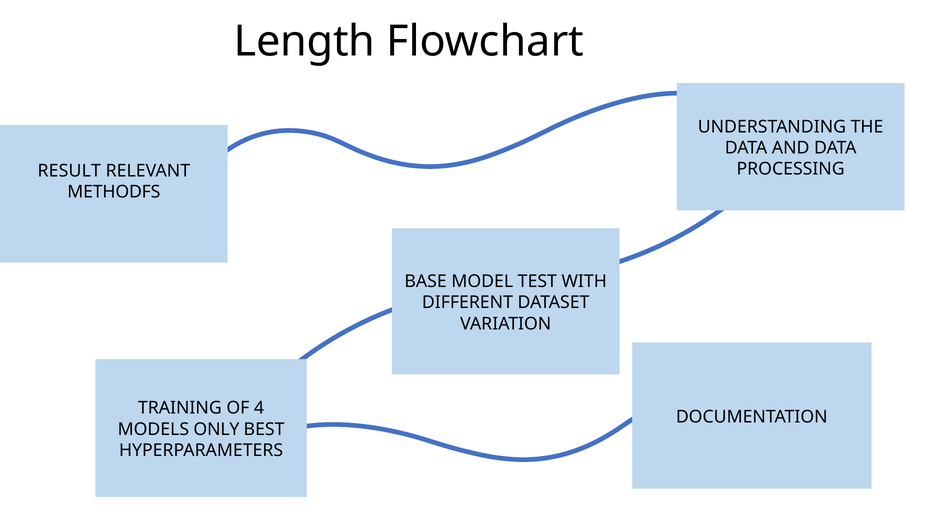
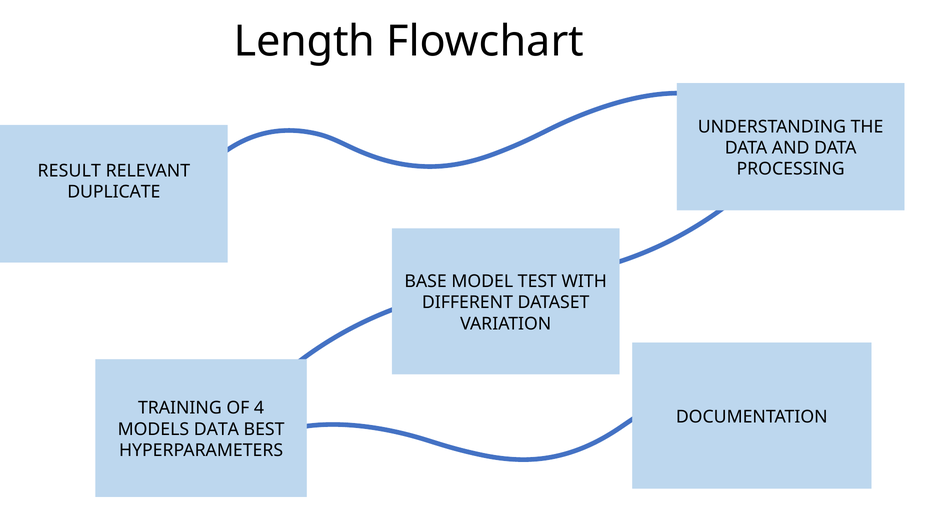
METHODFS: METHODFS -> DUPLICATE (114, 192)
MODELS ONLY: ONLY -> DATA (216, 430)
